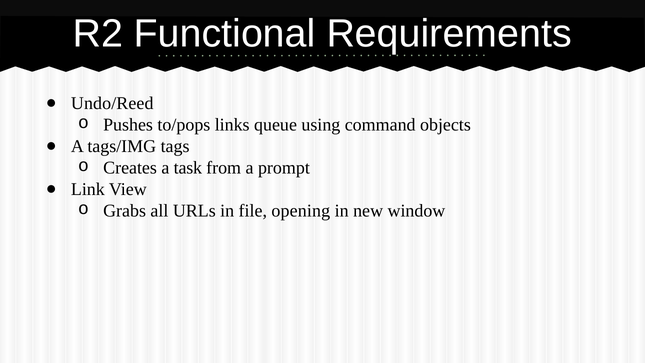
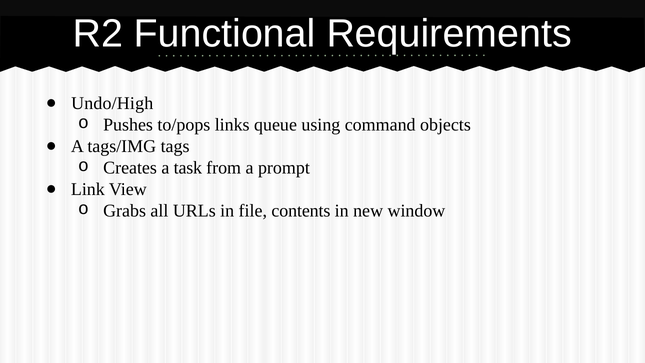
Undo/Reed: Undo/Reed -> Undo/High (112, 103)
opening: opening -> contents (301, 211)
